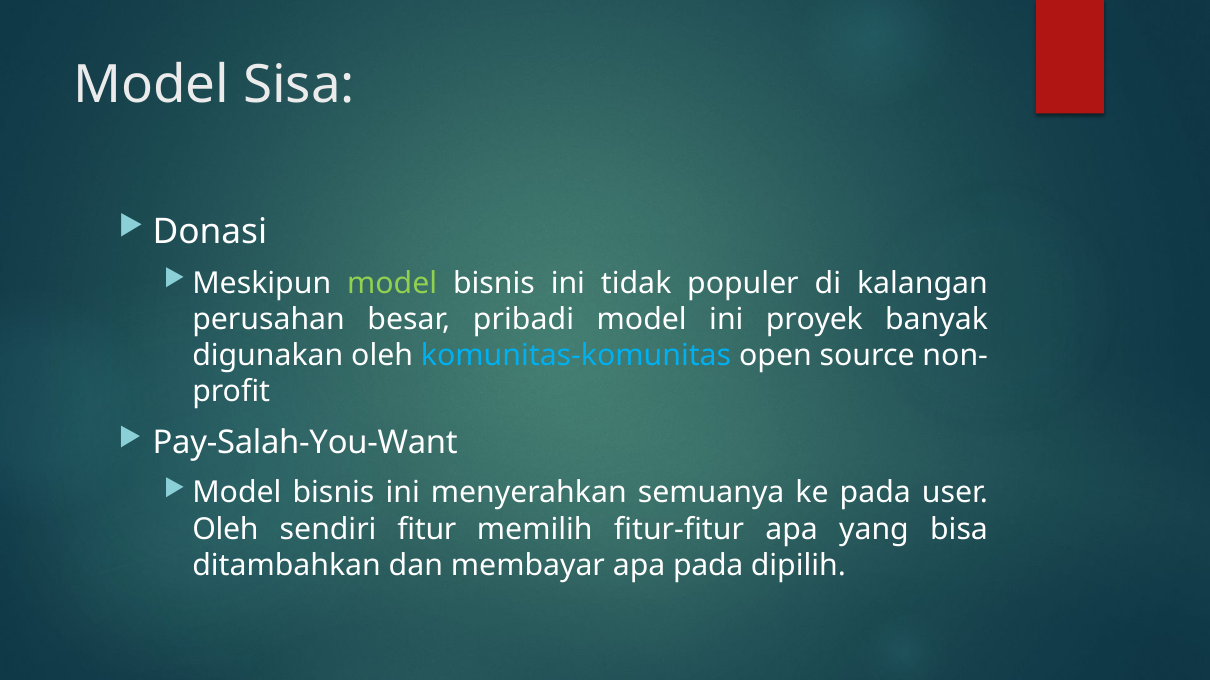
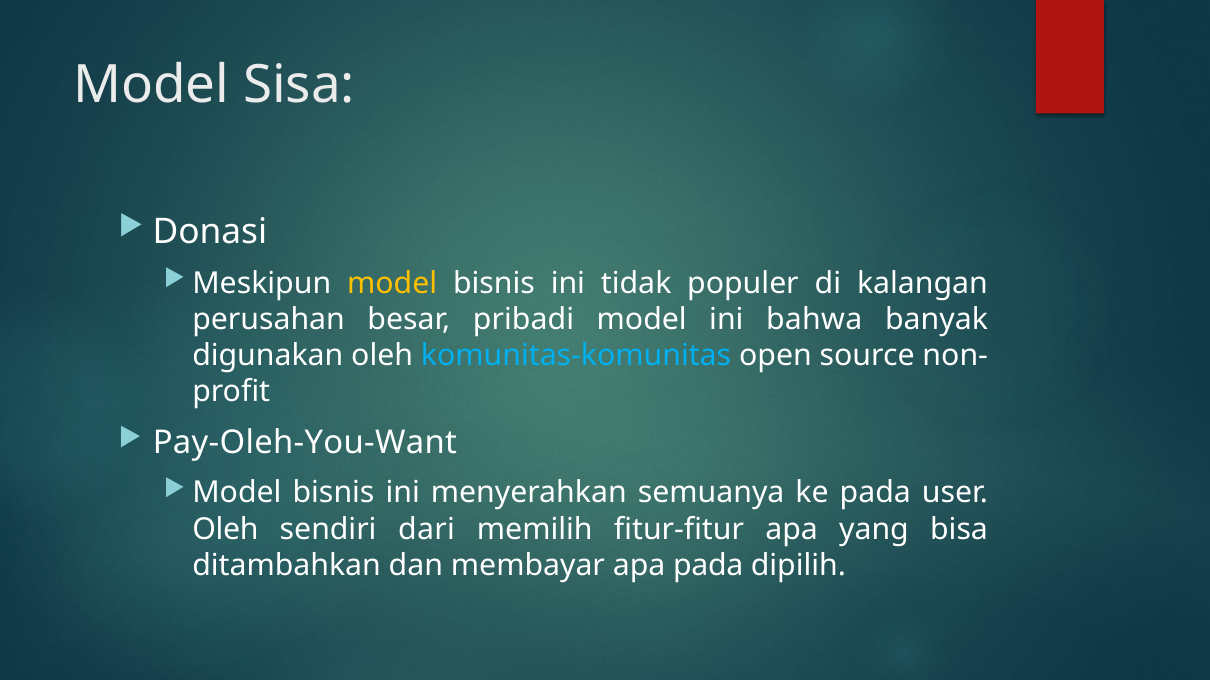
model colour: light green -> yellow (392, 283)
proyek: proyek -> bahwa (814, 320)
Pay-Salah-You-Want: Pay-Salah-You-Want -> Pay-Oleh-You-Want (305, 443)
fitur: fitur -> dari (427, 530)
